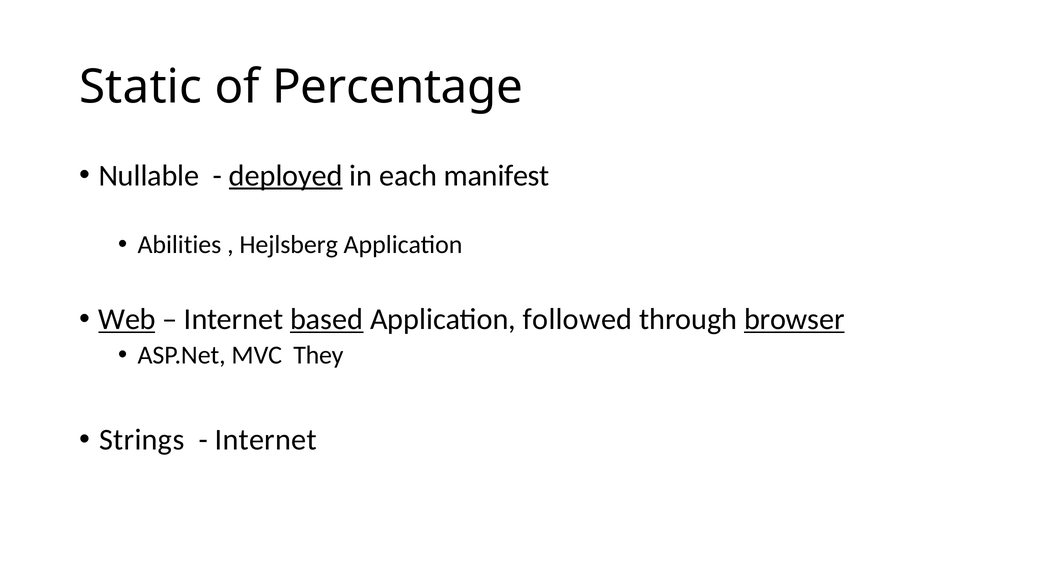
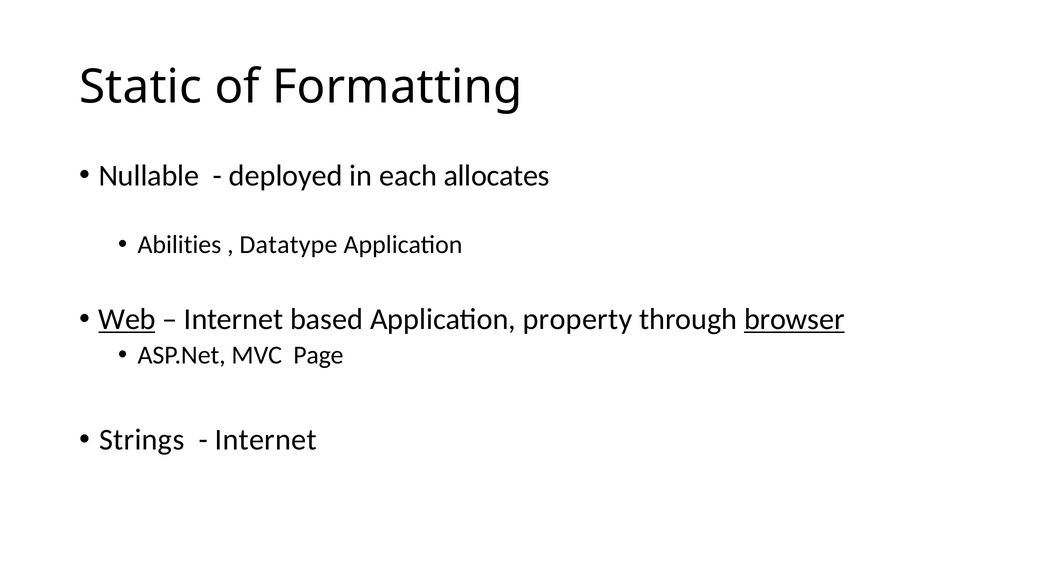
Percentage: Percentage -> Formatting (397, 87)
deployed underline: present -> none (286, 175)
manifest: manifest -> allocates (497, 175)
Hejlsberg: Hejlsberg -> Datatype (288, 245)
based underline: present -> none (327, 319)
followed: followed -> property (578, 319)
They: They -> Page (318, 355)
